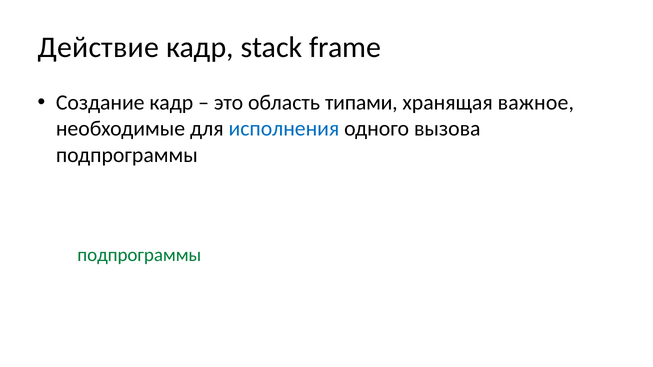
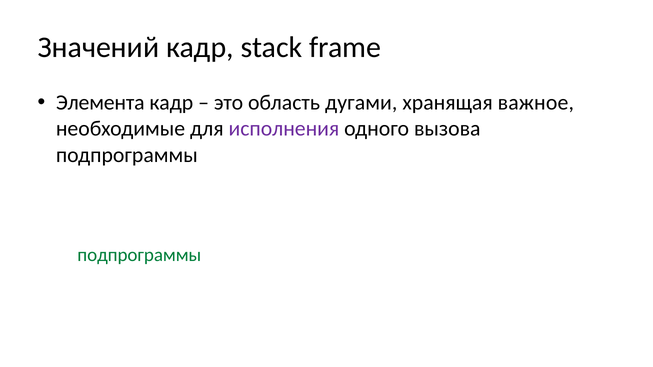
Действие: Действие -> Значений (98, 47)
Создание: Создание -> Элемента (100, 103)
типами: типами -> дугами (361, 103)
исполнения colour: blue -> purple (284, 129)
